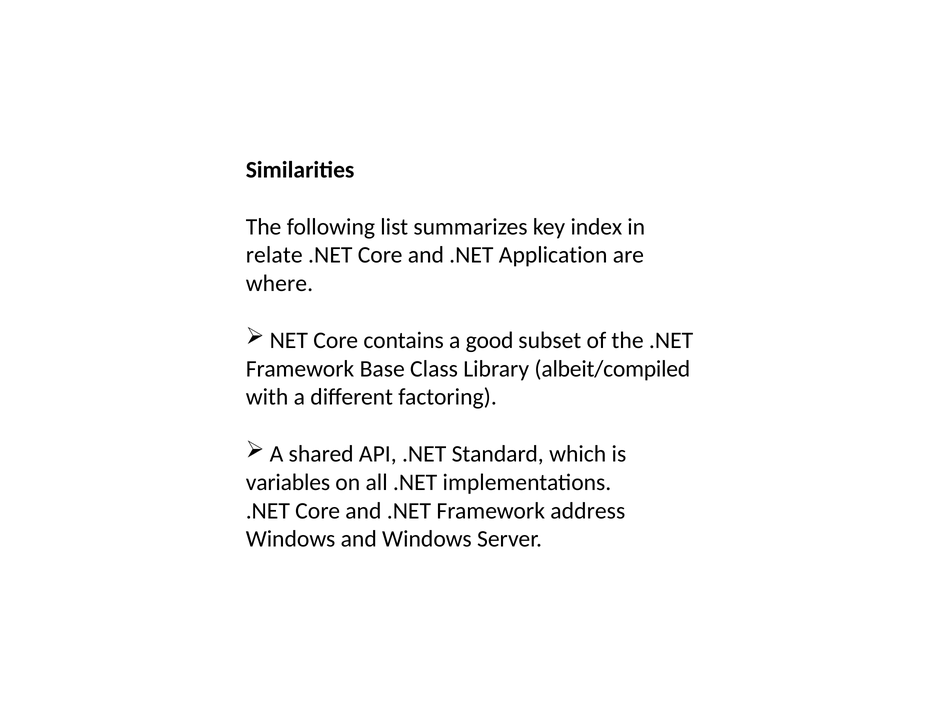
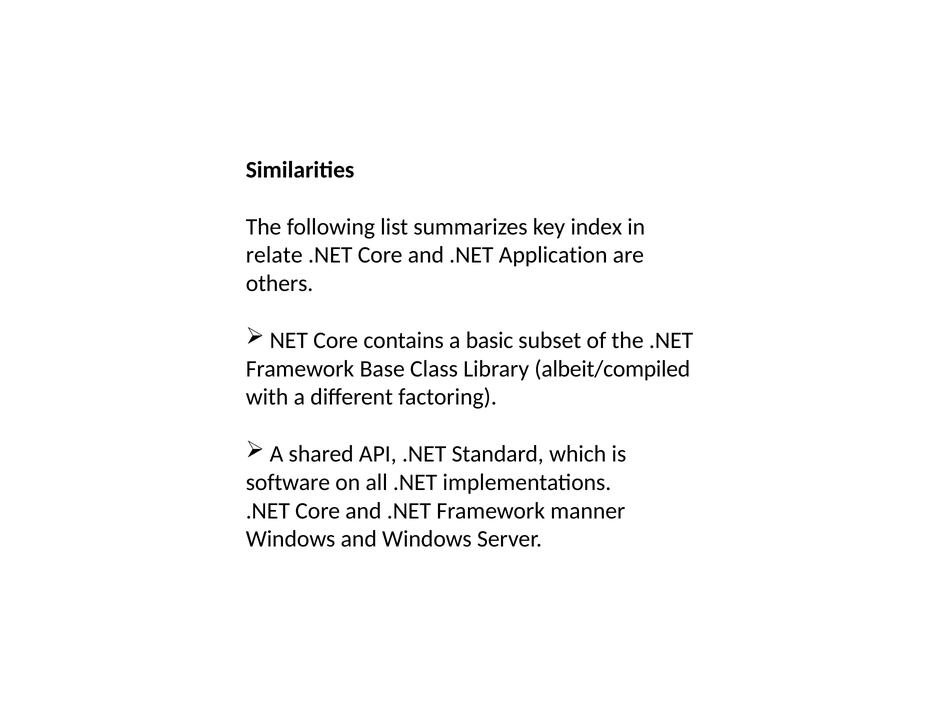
where: where -> others (280, 283)
good: good -> basic (490, 340)
variables: variables -> software (288, 482)
address: address -> manner (588, 510)
